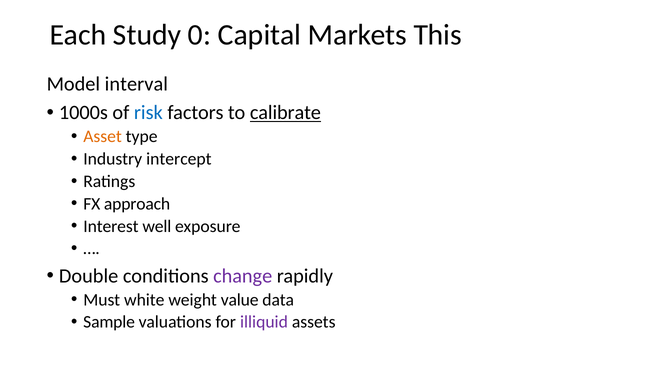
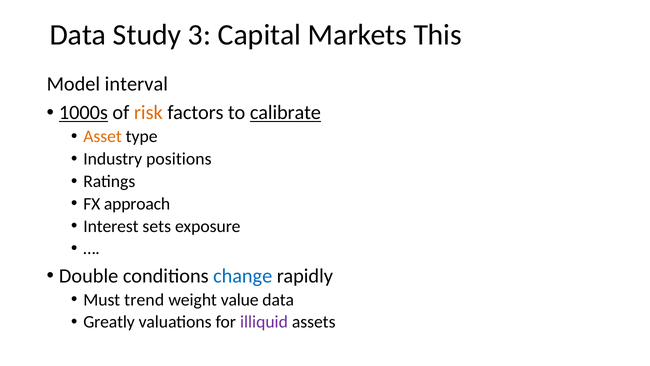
Each: Each -> Data (78, 35)
0: 0 -> 3 (199, 35)
1000s underline: none -> present (83, 113)
risk colour: blue -> orange (148, 113)
intercept: intercept -> positions (179, 159)
well: well -> sets (157, 226)
change colour: purple -> blue (243, 276)
white: white -> trend (144, 299)
Sample: Sample -> Greatly (109, 322)
